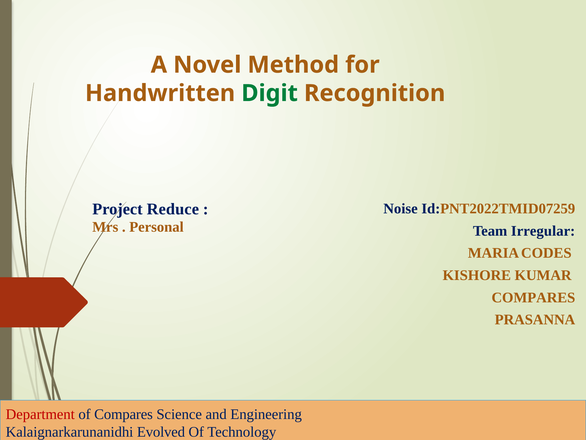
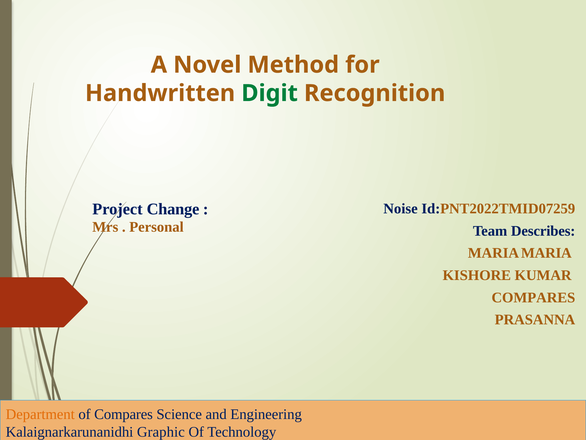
Reduce: Reduce -> Change (173, 209)
Irregular: Irregular -> Describes (543, 231)
MARIA CODES: CODES -> MARIA (546, 253)
Department colour: red -> orange (40, 414)
Evolved: Evolved -> Graphic (161, 432)
